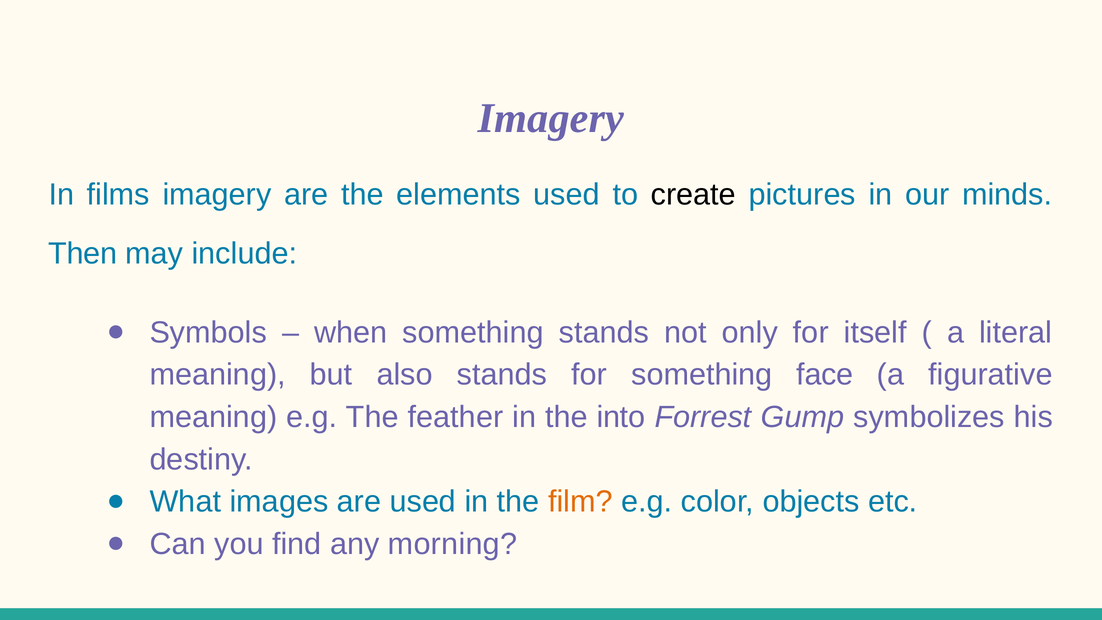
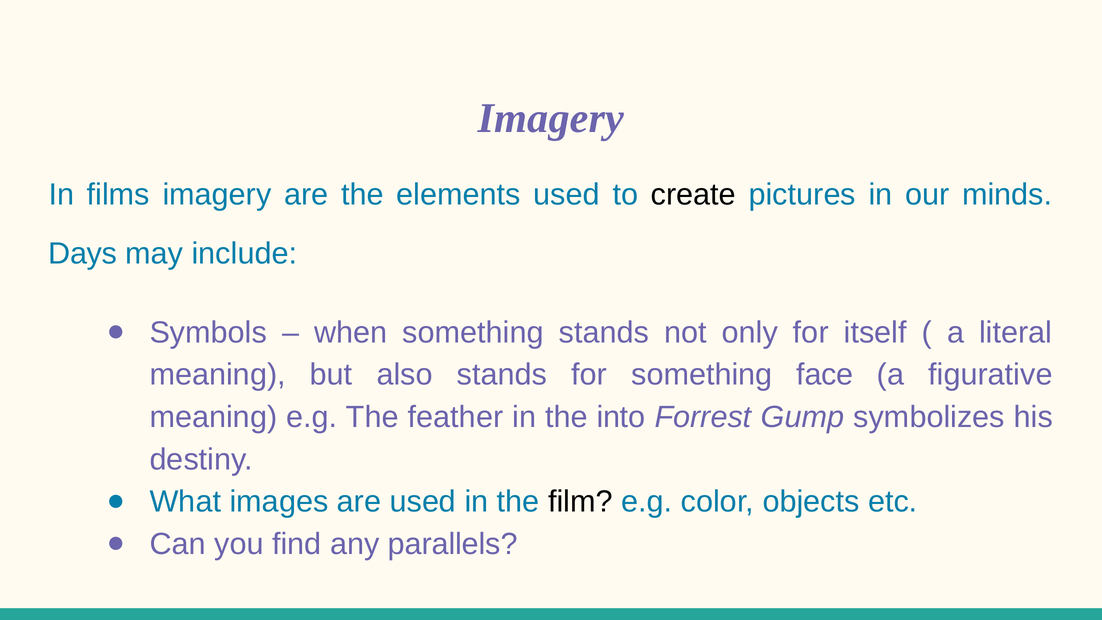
Then: Then -> Days (83, 254)
film colour: orange -> black (580, 502)
morning: morning -> parallels (453, 544)
